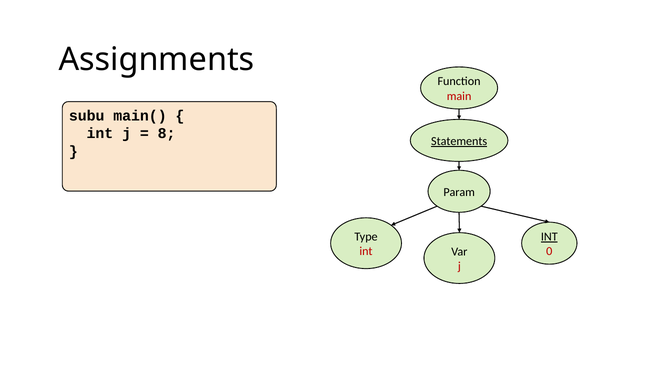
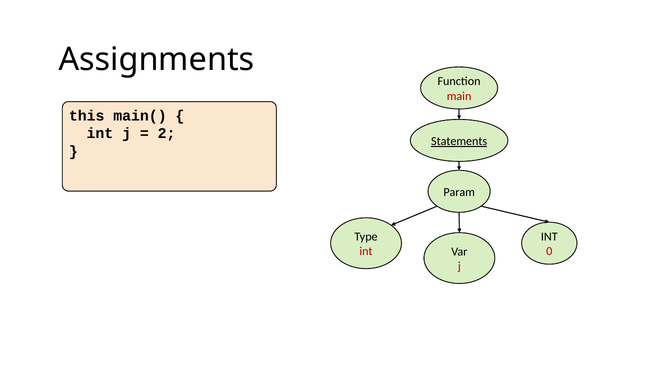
subu: subu -> this (87, 116)
8: 8 -> 2 (167, 133)
INT underline: present -> none (549, 236)
